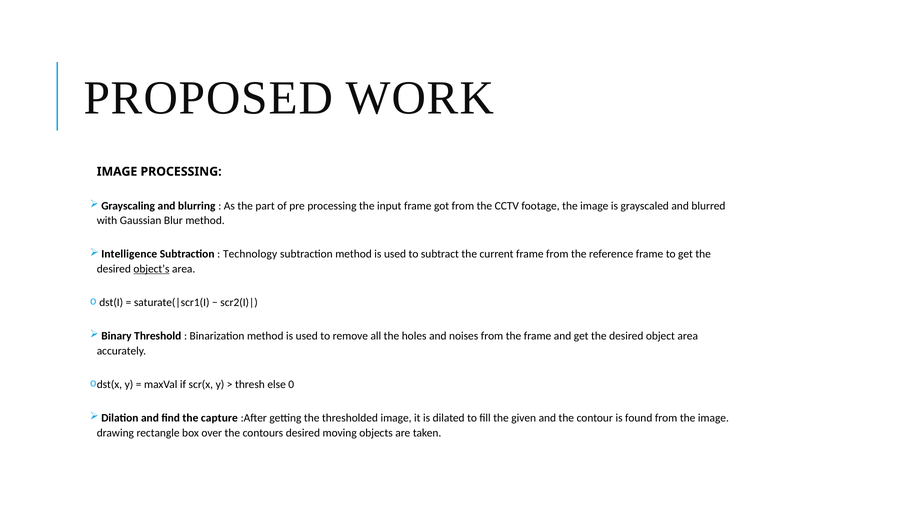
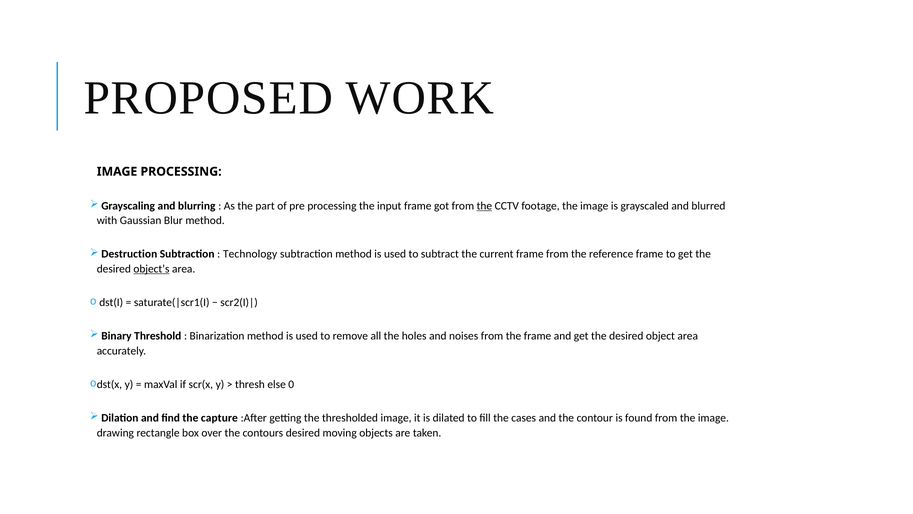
the underline: none -> present (484, 206)
Intelligence: Intelligence -> Destruction (129, 254)
given: given -> cases (524, 418)
